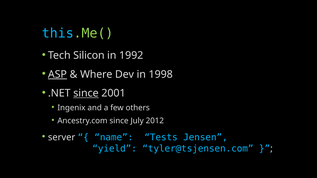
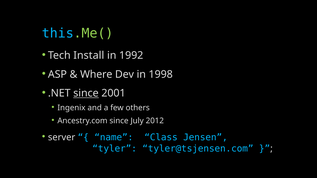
Silicon: Silicon -> Install (89, 56)
ASP underline: present -> none (57, 75)
Tests: Tests -> Class (161, 137)
yield: yield -> tyler (115, 149)
